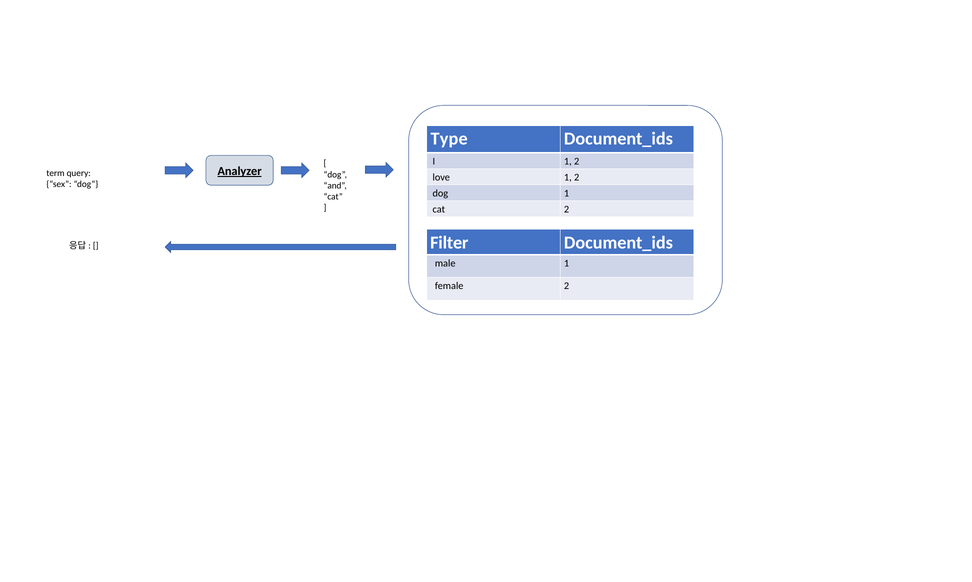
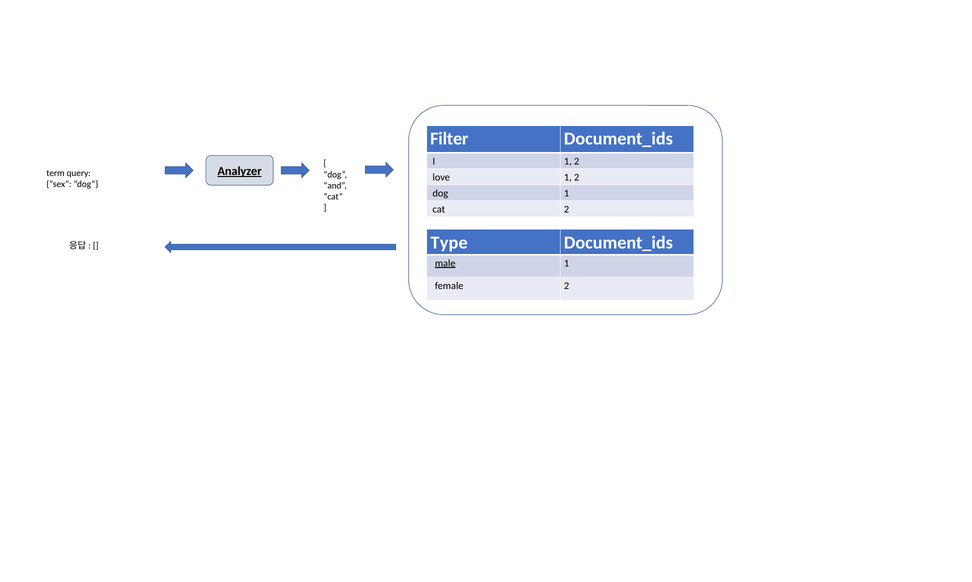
Type: Type -> Filter (449, 139)
Filter: Filter -> Type (449, 243)
male underline: none -> present (445, 263)
